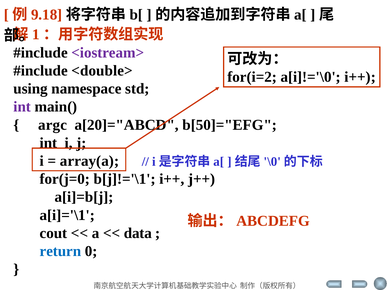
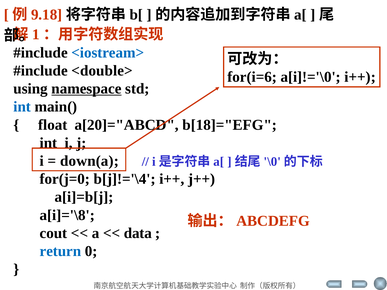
<iostream> colour: purple -> blue (108, 53)
for(i=2: for(i=2 -> for(i=6 (252, 77)
namespace underline: none -> present (86, 89)
int colour: purple -> blue (22, 107)
argc: argc -> float (53, 125)
b[50]="EFG: b[50]="EFG -> b[18]="EFG (230, 125)
array(a: array(a -> down(a (89, 161)
b[j]!='\1: b[j]!='\1 -> b[j]!='\4 (125, 179)
a[i]='\1: a[i]='\1 -> a[i]='\8 (67, 215)
